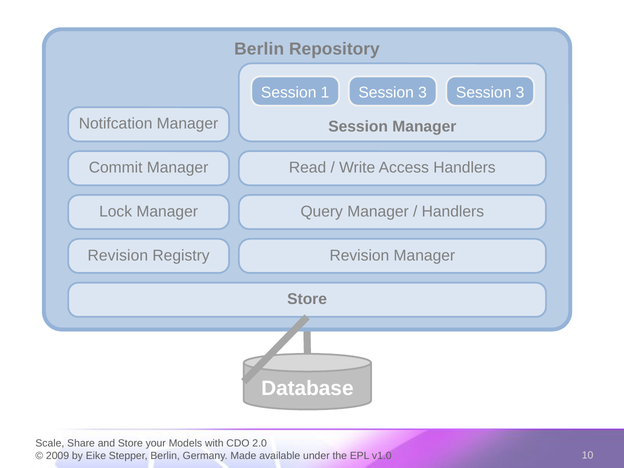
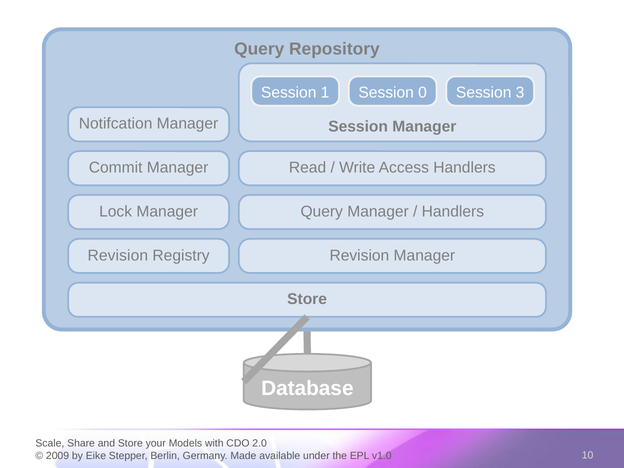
Berlin: Berlin -> Query (259, 49)
1 Session 3: 3 -> 0 (423, 93)
